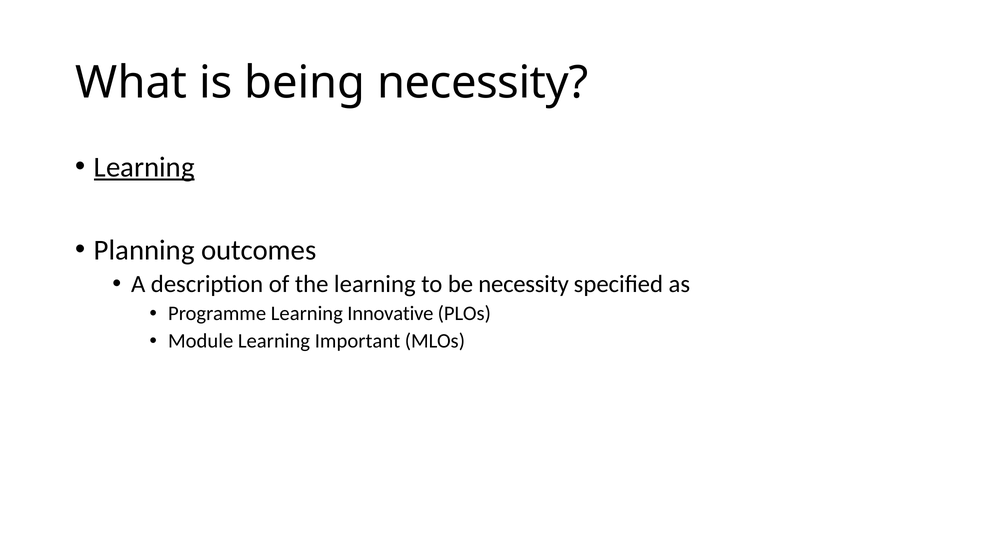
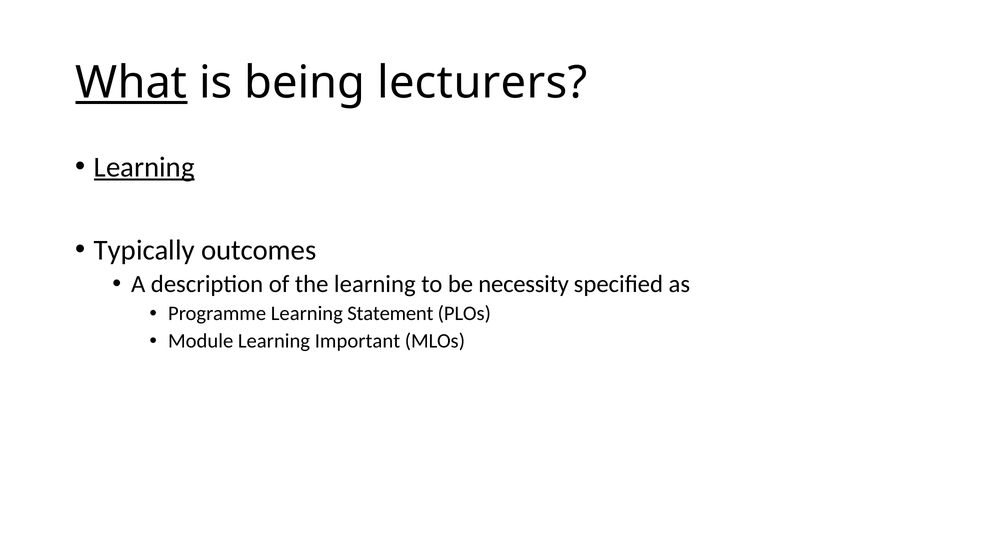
What underline: none -> present (131, 83)
being necessity: necessity -> lecturers (482, 83)
Planning: Planning -> Typically (144, 250)
Innovative: Innovative -> Statement (390, 314)
